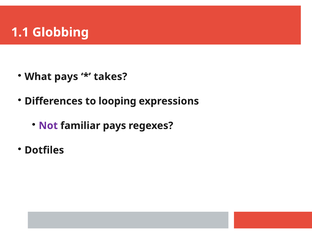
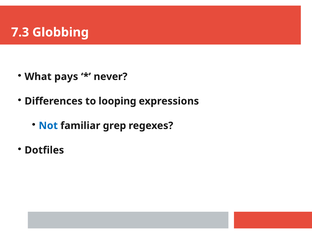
1.1: 1.1 -> 7.3 (20, 32)
takes: takes -> never (111, 77)
Not colour: purple -> blue (48, 126)
familiar pays: pays -> grep (114, 126)
